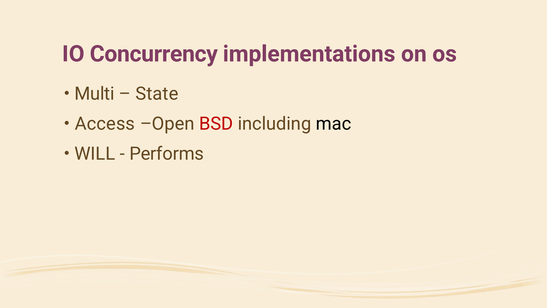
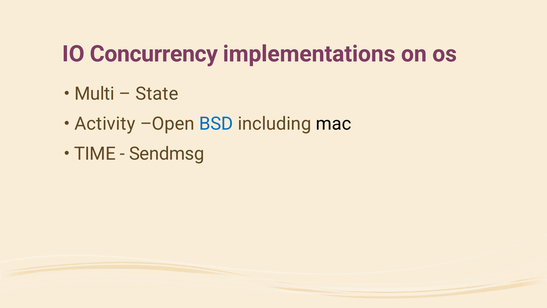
Access: Access -> Activity (105, 124)
BSD colour: red -> blue (216, 124)
WILL: WILL -> TIME (95, 154)
Performs: Performs -> Sendmsg (167, 154)
